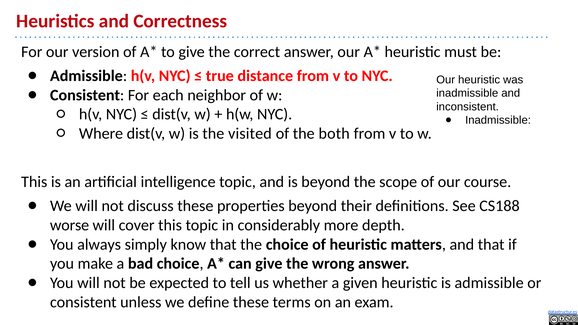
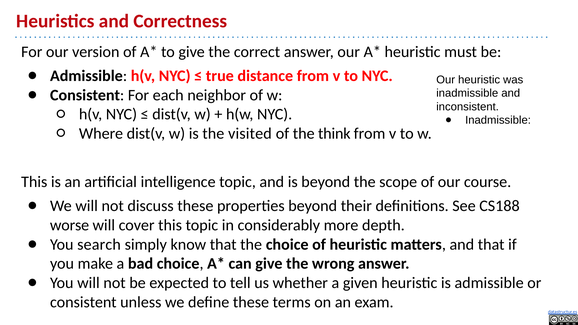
both: both -> think (334, 134)
always: always -> search (99, 244)
